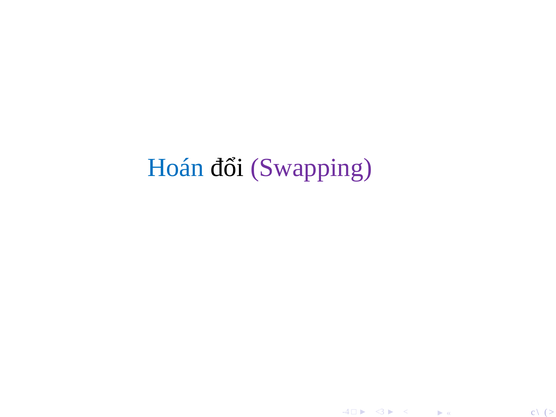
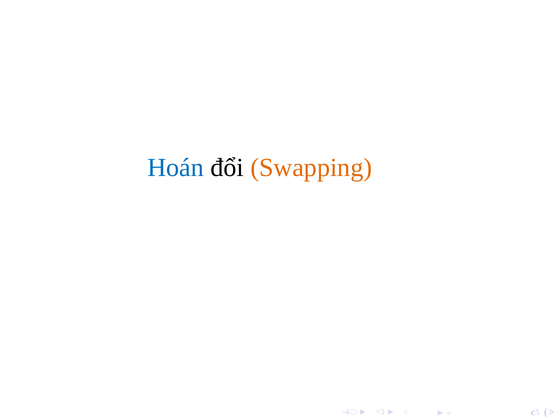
Swapping colour: purple -> orange (311, 167)
